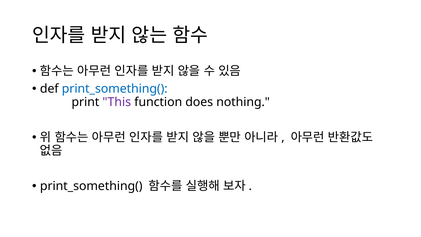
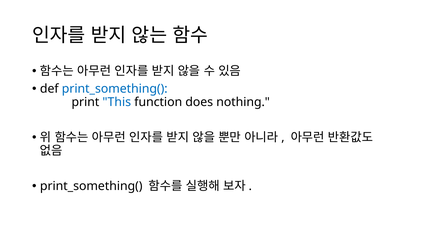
This colour: purple -> blue (117, 102)
